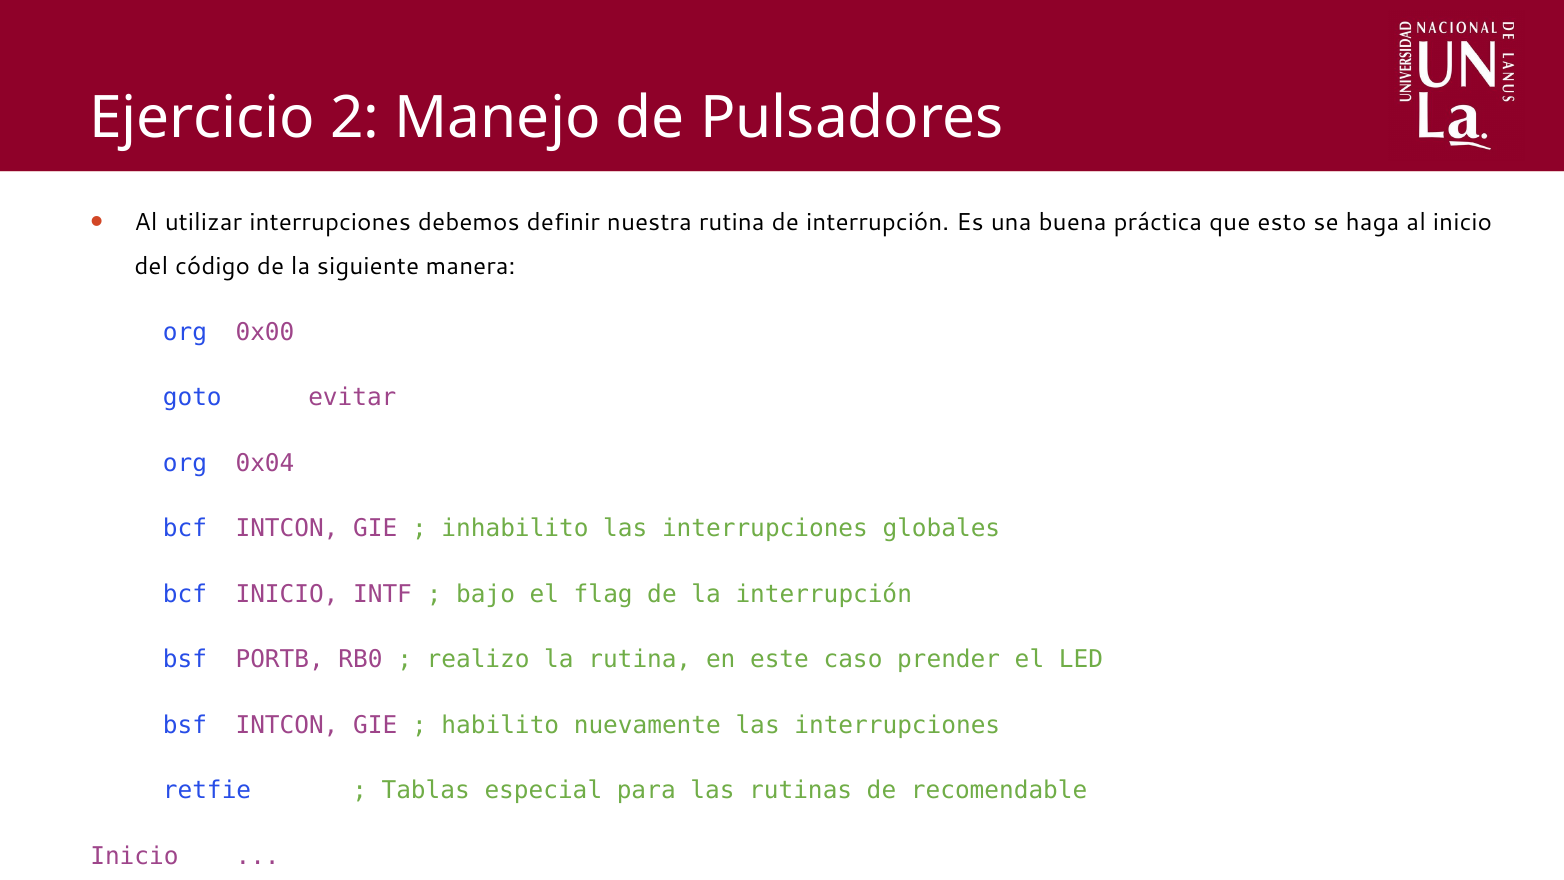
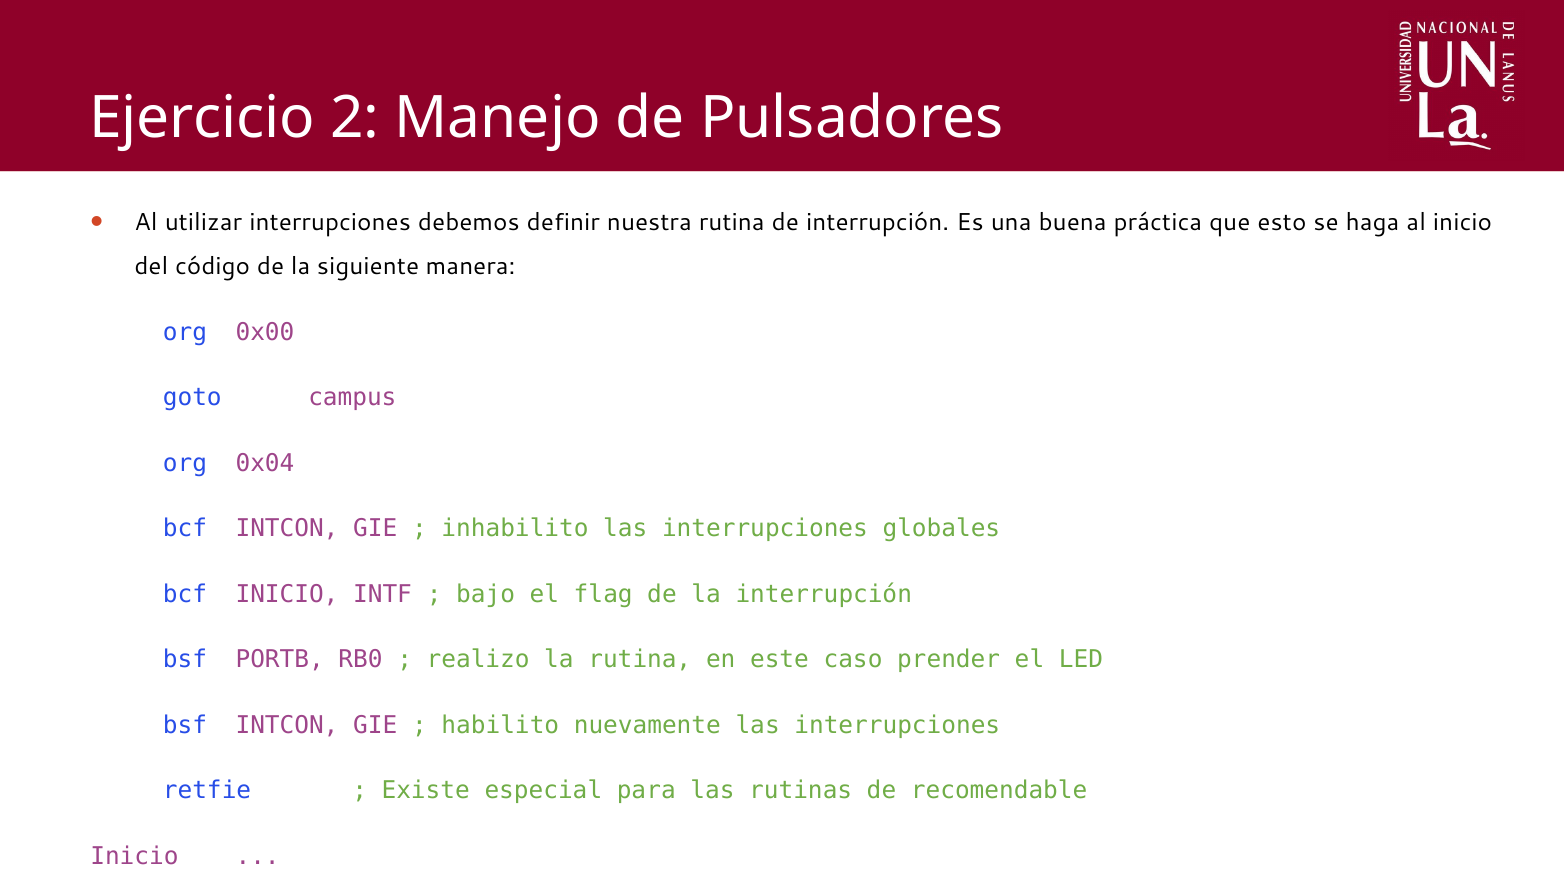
evitar: evitar -> campus (352, 397)
Tablas: Tablas -> Existe (426, 790)
